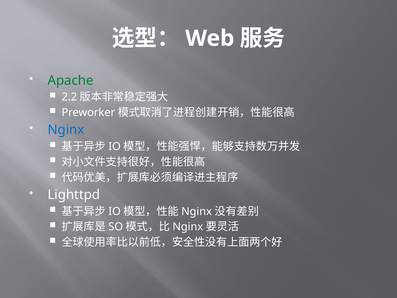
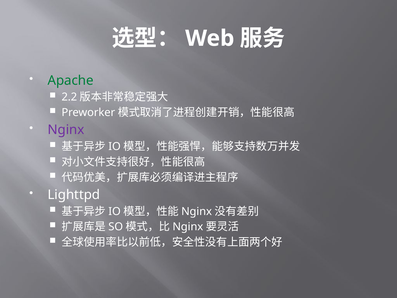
Nginx colour: blue -> purple (66, 130)
